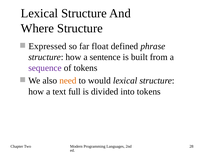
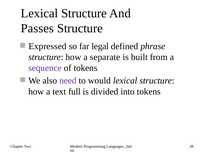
Where: Where -> Passes (37, 28)
float: float -> legal (100, 46)
sentence: sentence -> separate (105, 57)
need colour: orange -> purple (68, 81)
